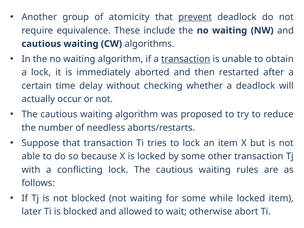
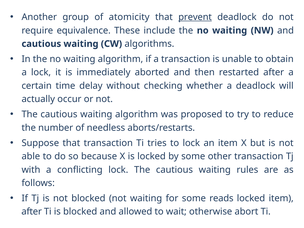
transaction underline: present -> none (186, 59)
while: while -> reads (221, 198)
later: later -> after (32, 212)
